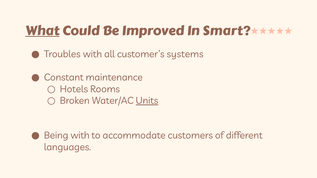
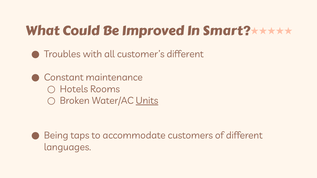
What underline: present -> none (42, 31)
customer’s systems: systems -> different (185, 54)
Being with: with -> taps (80, 136)
